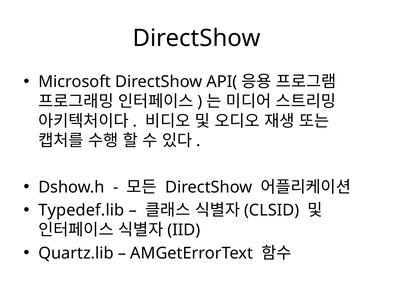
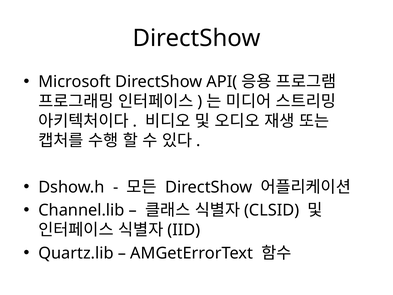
Typedef.lib: Typedef.lib -> Channel.lib (81, 210)
